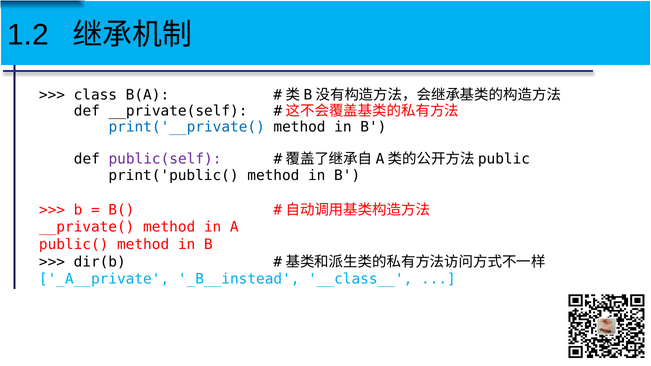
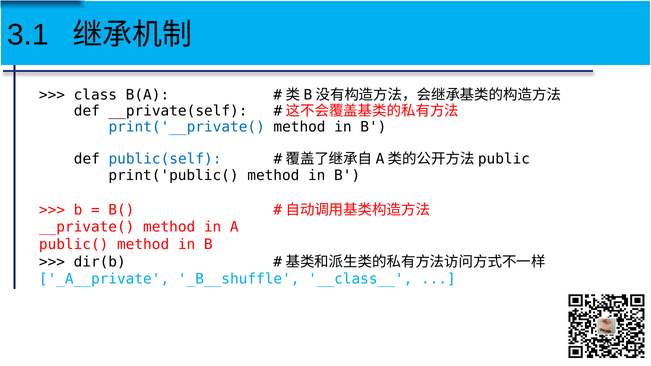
1.2: 1.2 -> 3.1 (28, 35)
public(self colour: purple -> blue (165, 159)
_B__instead: _B__instead -> _B__shuffle (239, 279)
